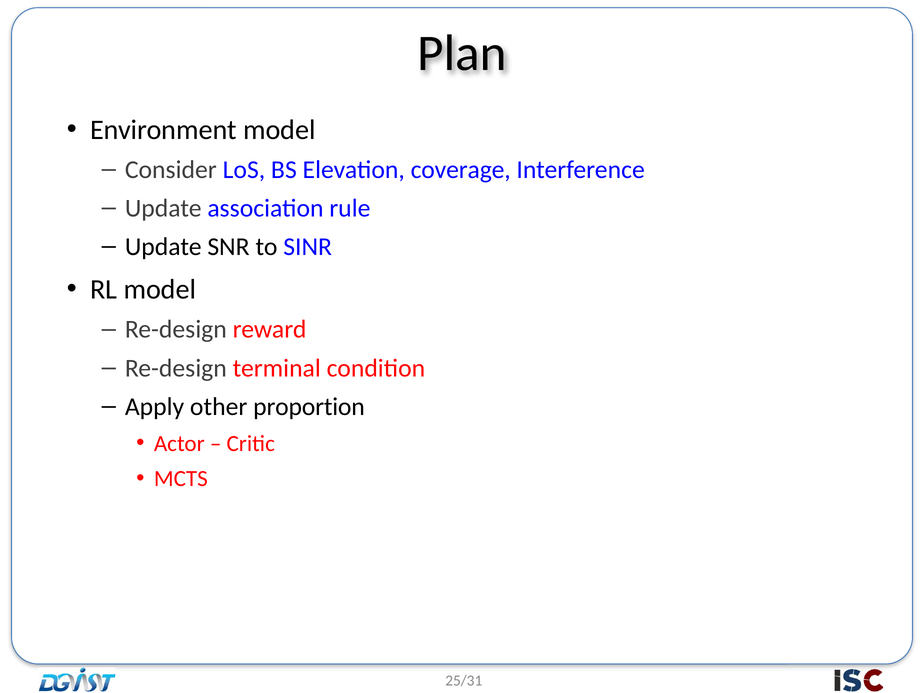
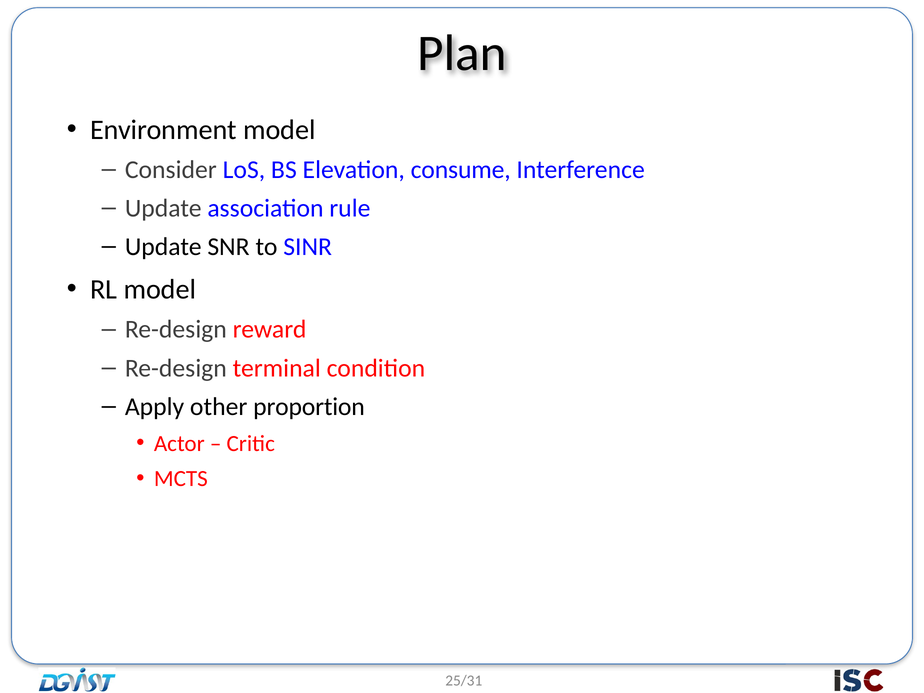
coverage: coverage -> consume (461, 170)
